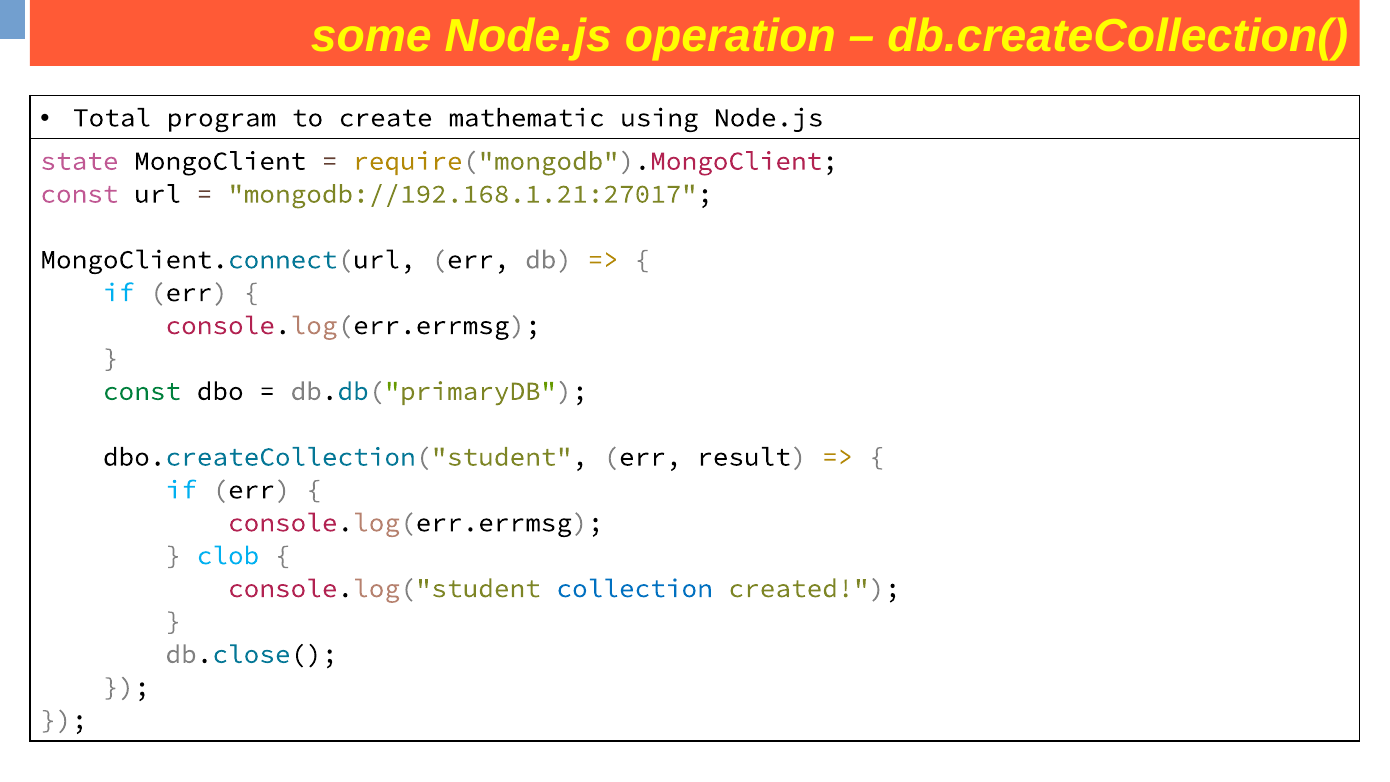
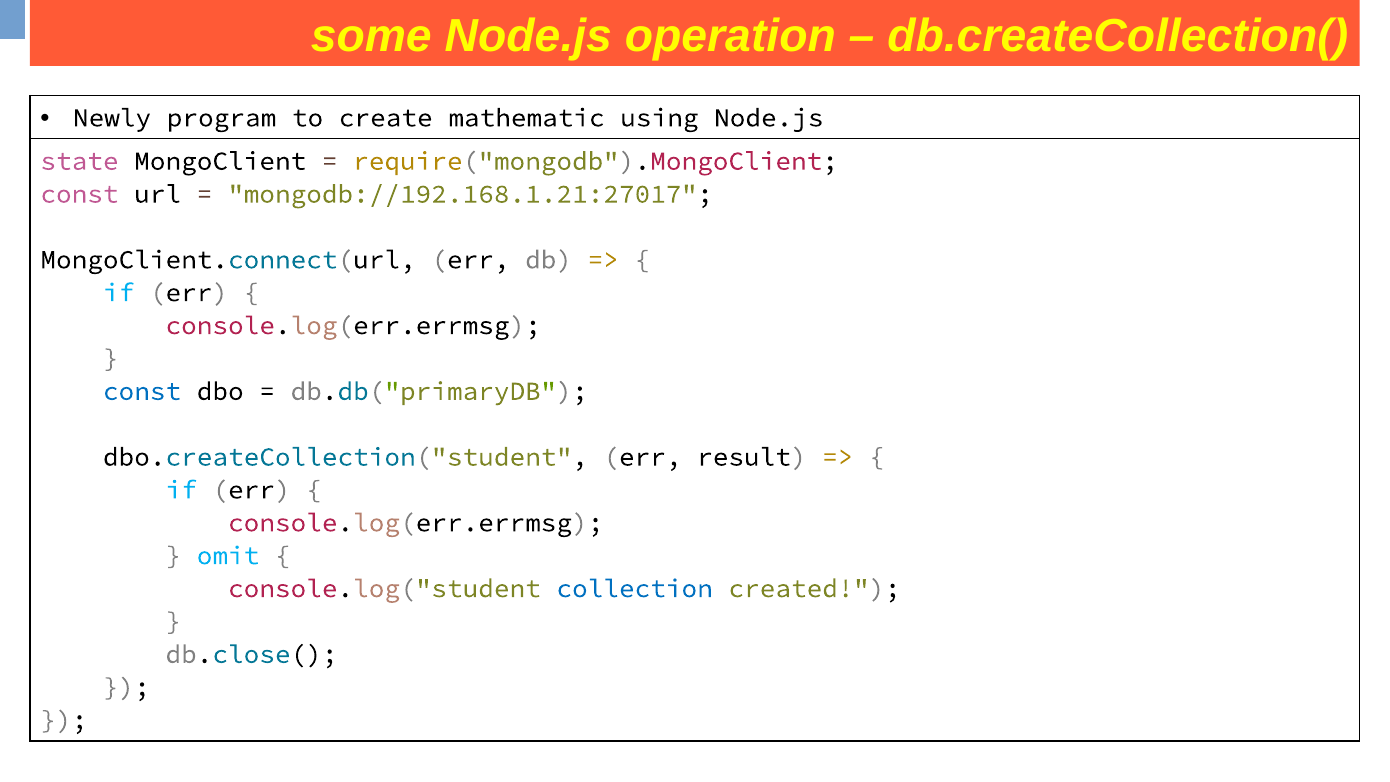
Total: Total -> Newly (112, 118)
const colour: green -> blue (142, 391)
clob: clob -> omit (228, 555)
